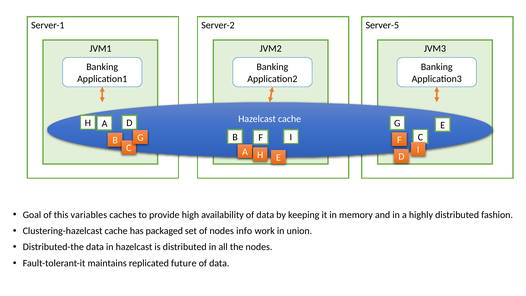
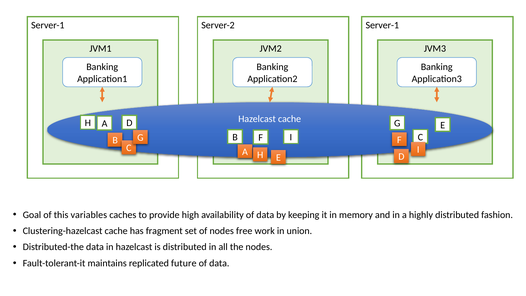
Server-5: Server-5 -> Server-1 (382, 25)
packaged: packaged -> fragment (164, 231)
info: info -> free (244, 231)
